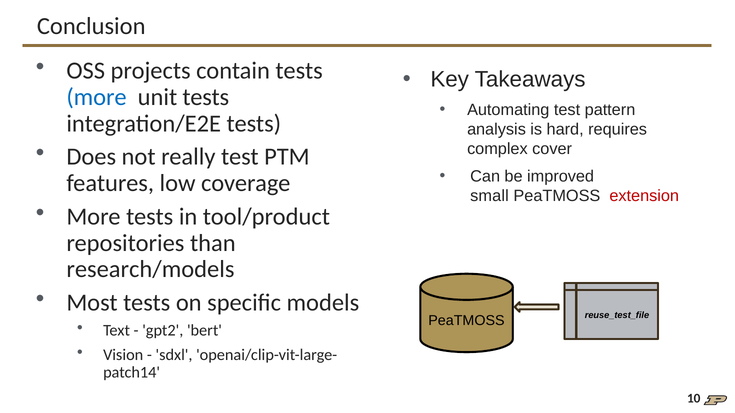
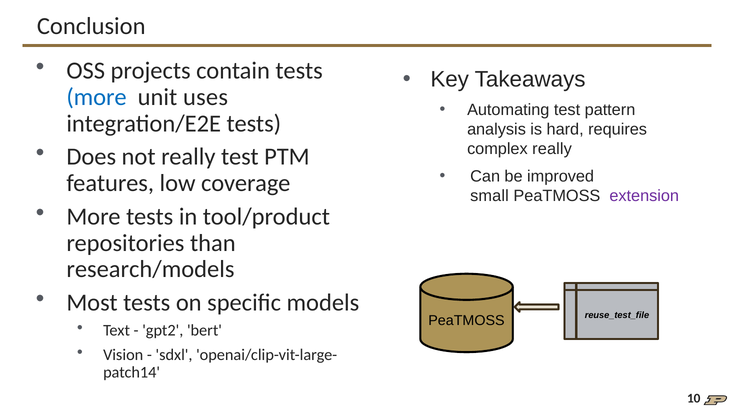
unit tests: tests -> uses (206, 97)
complex cover: cover -> really (552, 149)
extension colour: red -> purple (644, 196)
